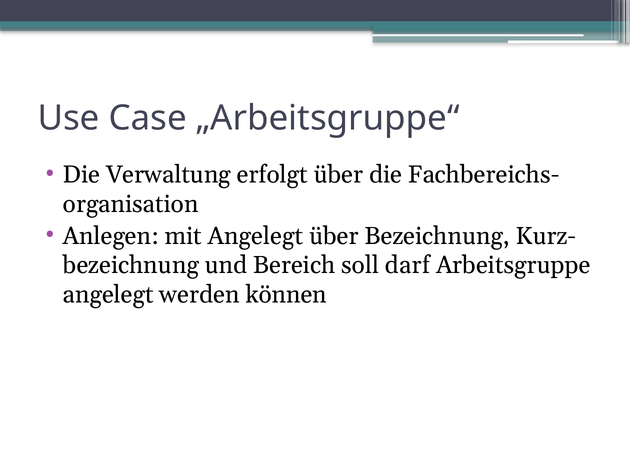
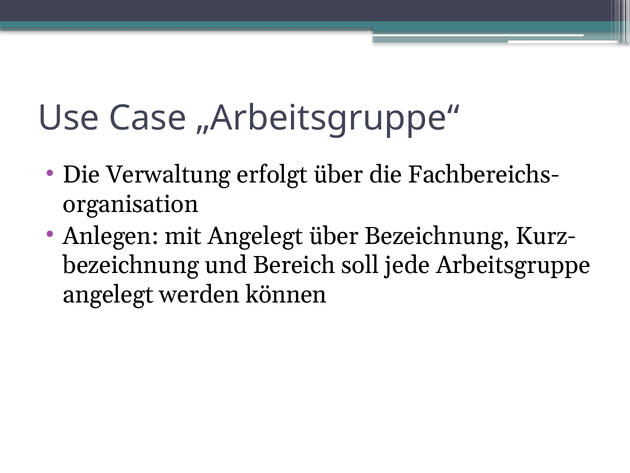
darf: darf -> jede (408, 265)
